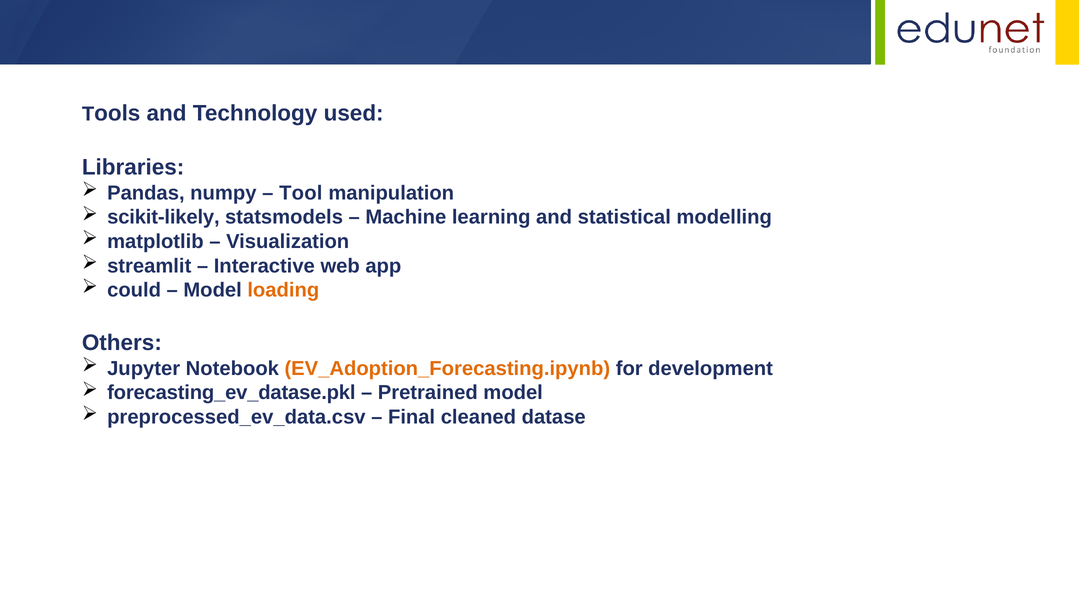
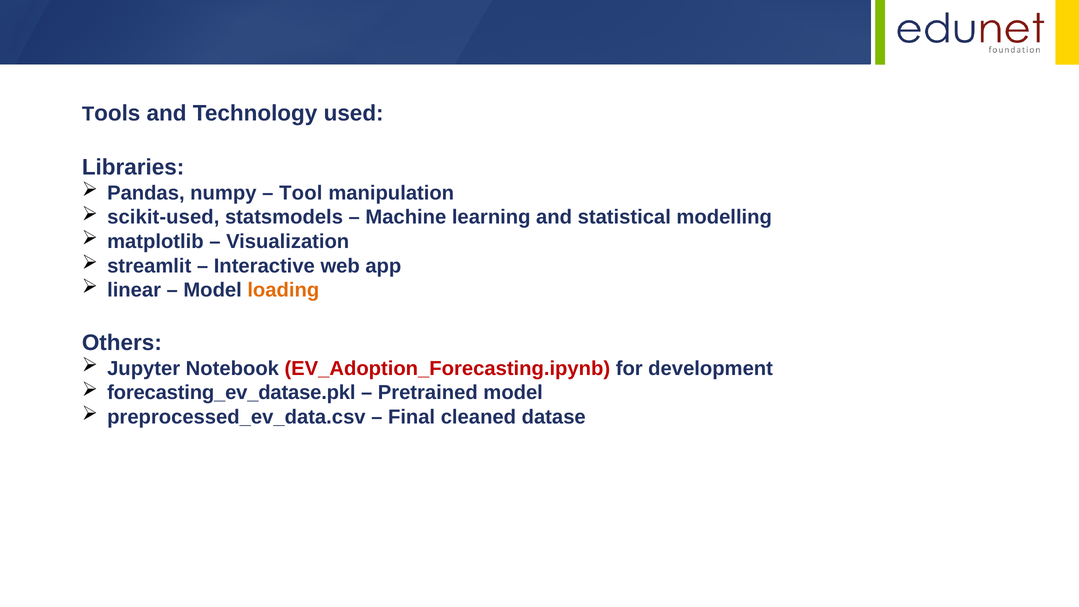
scikit-likely: scikit-likely -> scikit-used (163, 217)
could: could -> linear (134, 290)
EV_Adoption_Forecasting.ipynb colour: orange -> red (447, 368)
